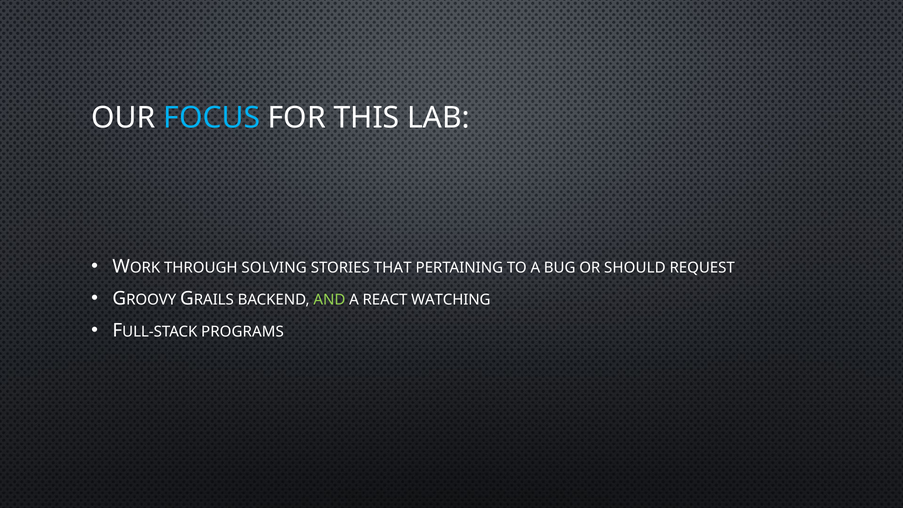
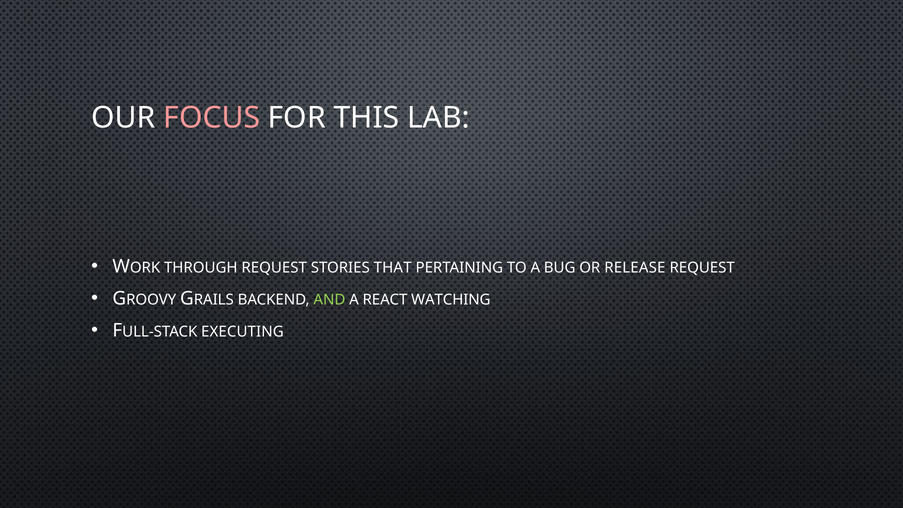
FOCUS colour: light blue -> pink (212, 118)
THROUGH SOLVING: SOLVING -> REQUEST (274, 268)
SHOULD: SHOULD -> RELEASE (635, 268)
PROGRAMS: PROGRAMS -> EXECUTING (242, 332)
